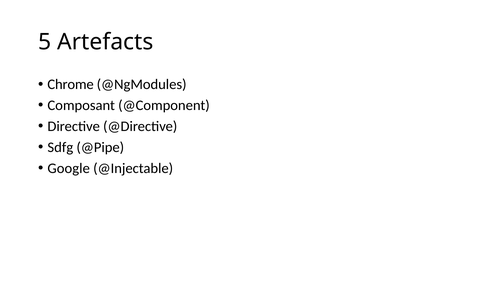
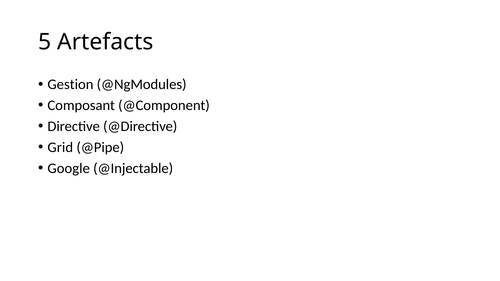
Chrome: Chrome -> Gestion (70, 85)
Sdfg: Sdfg -> Grid (60, 147)
